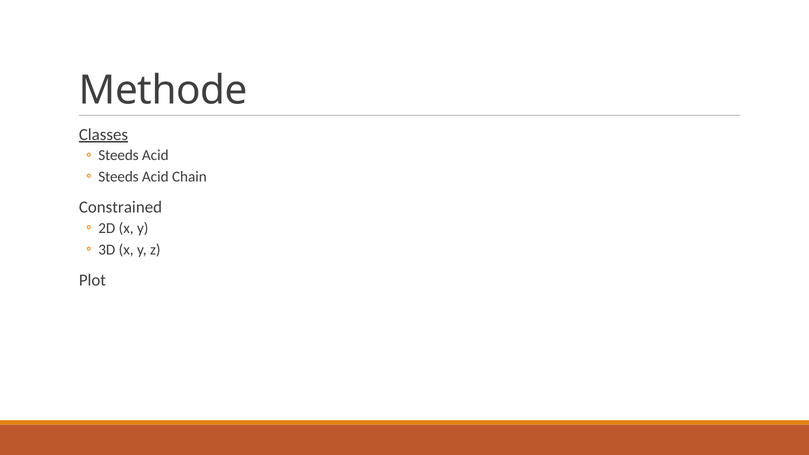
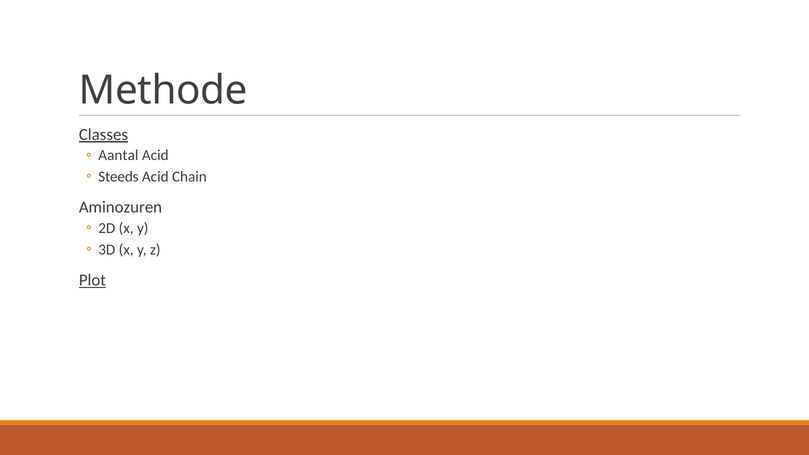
Steeds: Steeds -> Aantal (118, 155)
Constrained: Constrained -> Aminozuren (120, 207)
Plot underline: none -> present (92, 280)
